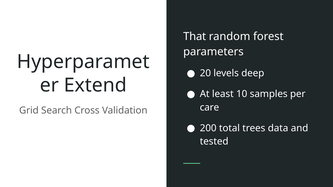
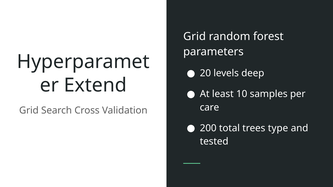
That: That -> Grid (195, 36)
data: data -> type (278, 128)
